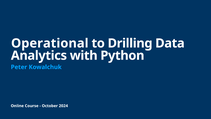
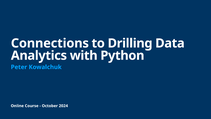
Operational: Operational -> Connections (50, 43)
